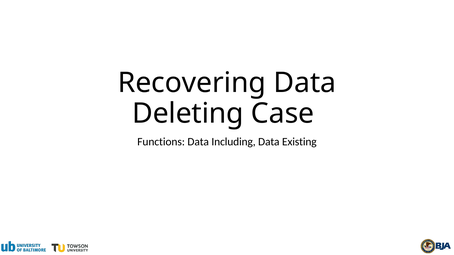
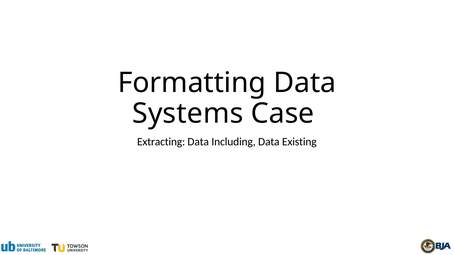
Recovering: Recovering -> Formatting (192, 83)
Deleting: Deleting -> Systems (188, 113)
Functions: Functions -> Extracting (161, 142)
